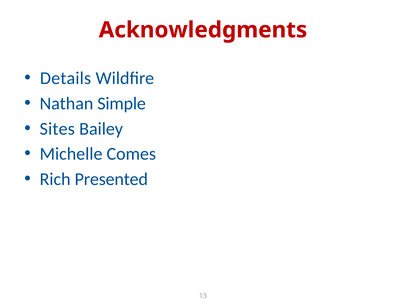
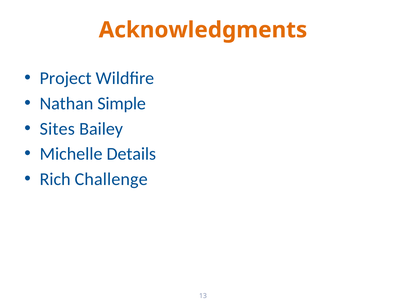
Acknowledgments colour: red -> orange (203, 30)
Details: Details -> Project (66, 78)
Comes: Comes -> Details (131, 154)
Presented: Presented -> Challenge (111, 179)
